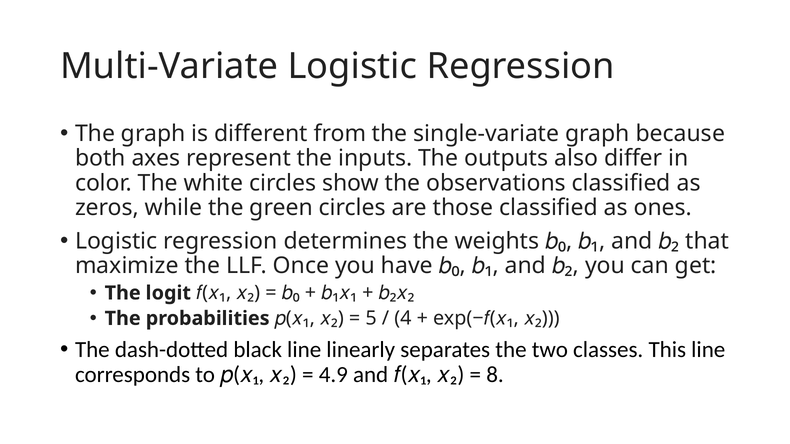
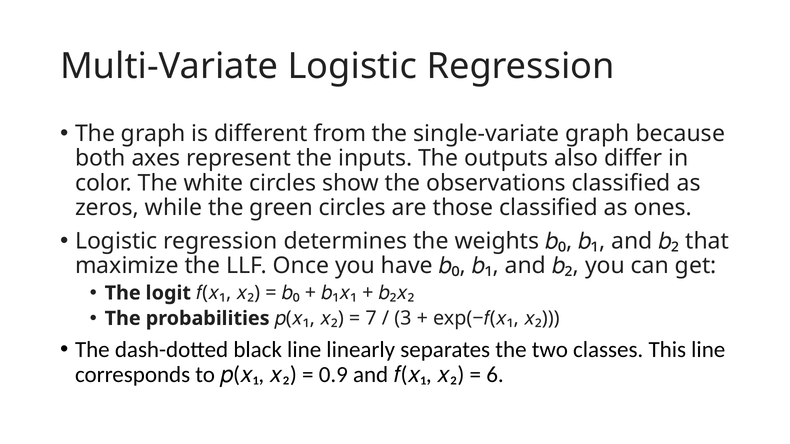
5: 5 -> 7 (371, 319)
4: 4 -> 3 (403, 319)
4.9: 4.9 -> 0.9 (333, 375)
8: 8 -> 6 (495, 375)
